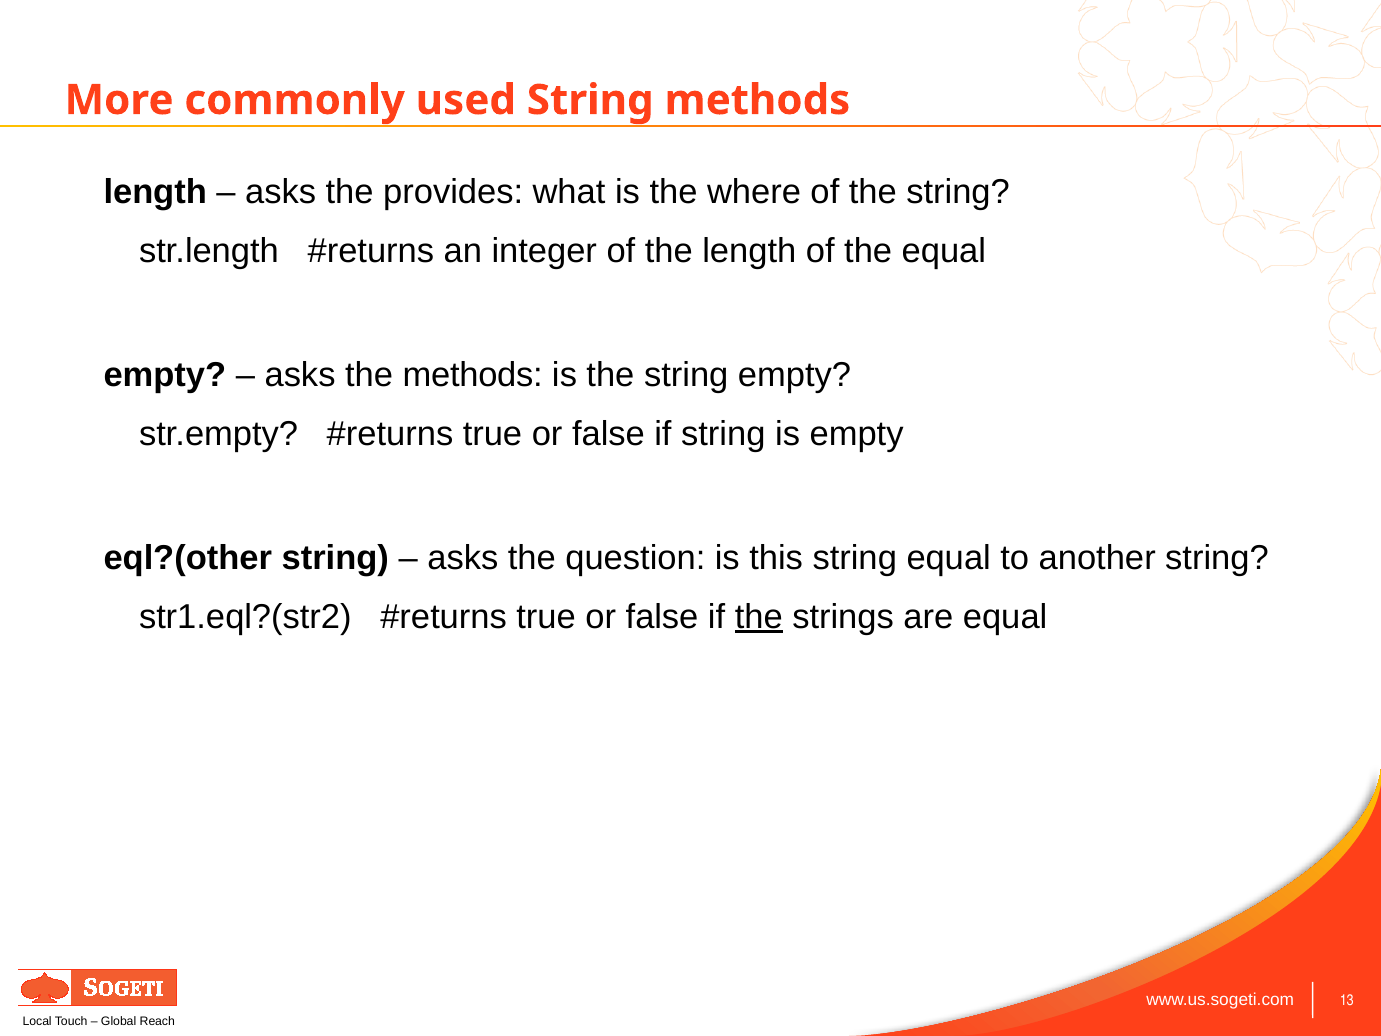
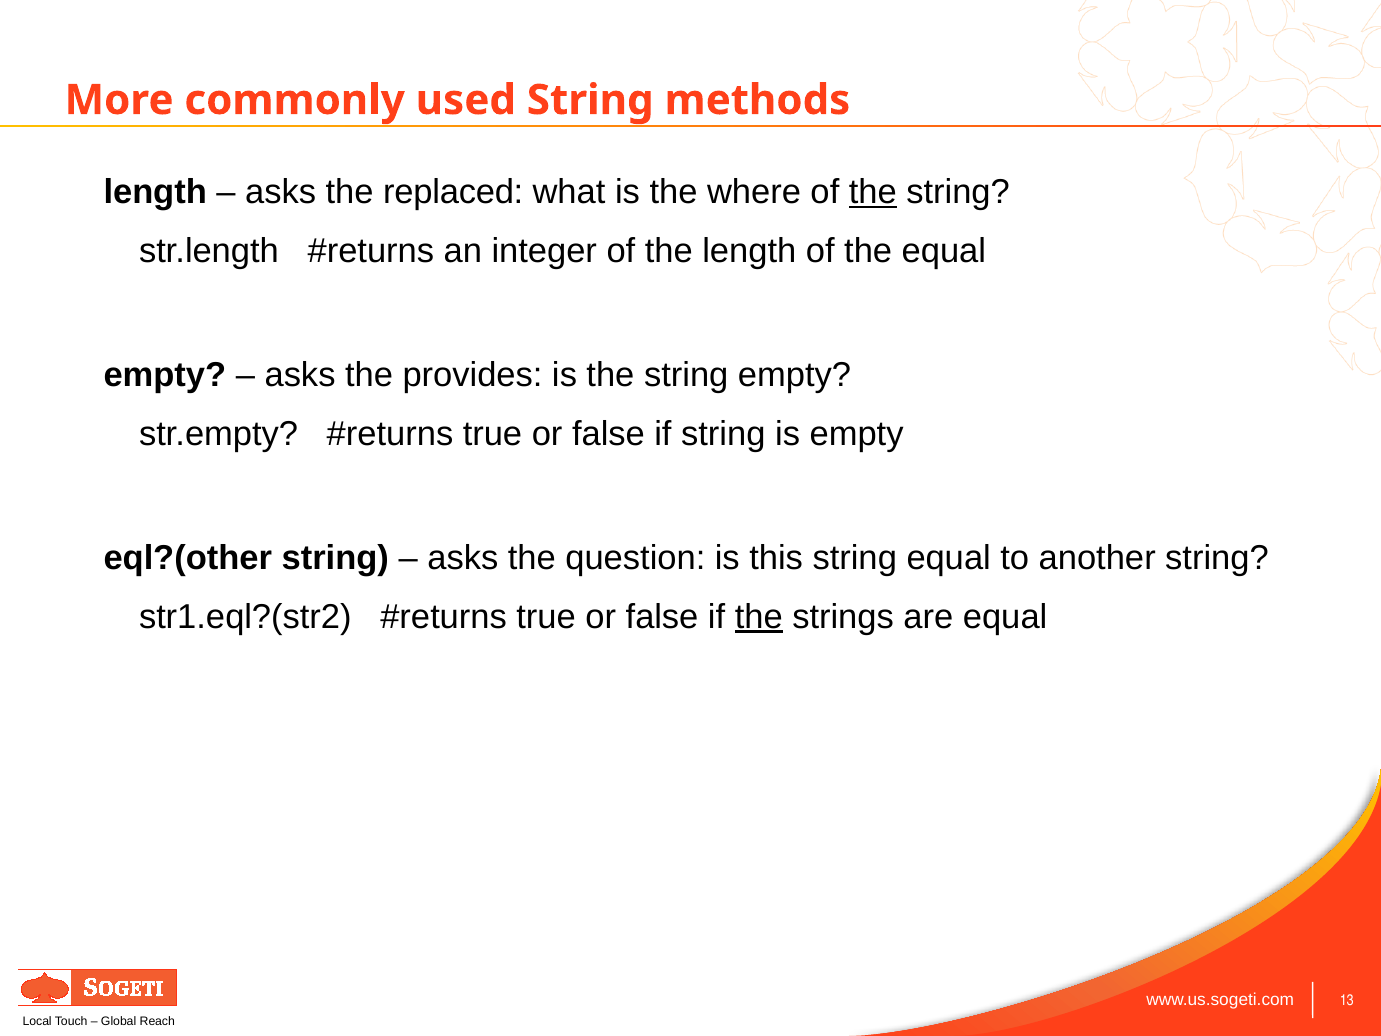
provides: provides -> replaced (453, 192)
the underline: none -> present (873, 192)
the methods: methods -> provides (473, 375)
